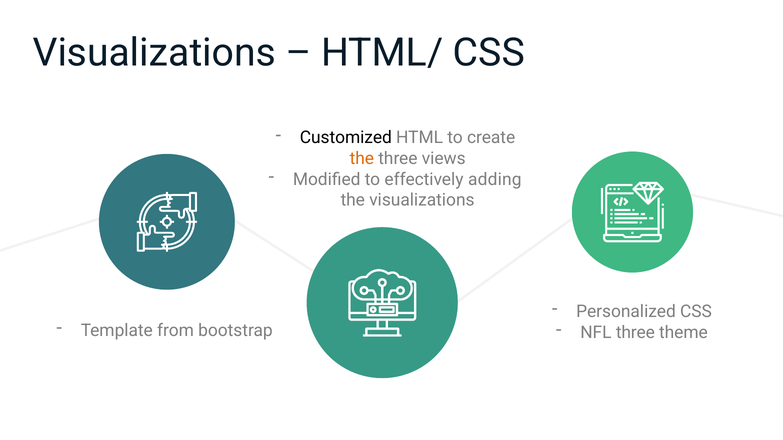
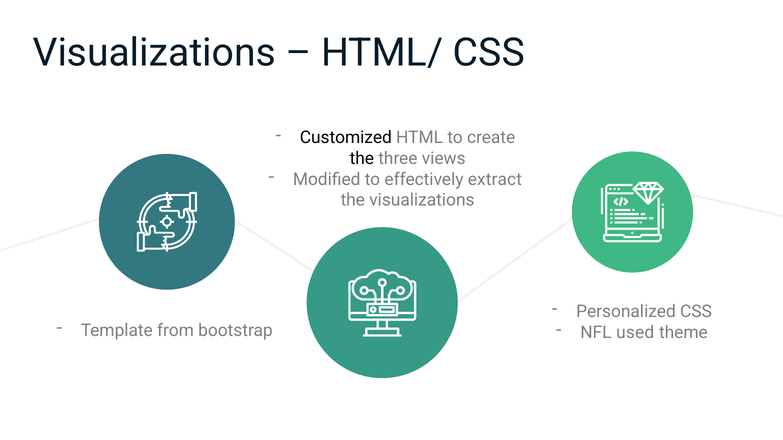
the colour: orange -> black (362, 159)
adding: adding -> extract (495, 180)
NFL three: three -> used (635, 333)
